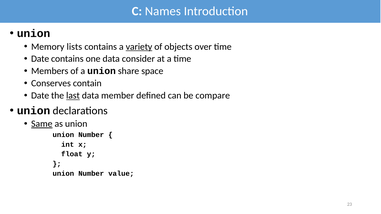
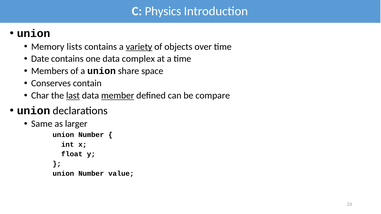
Names: Names -> Physics (163, 11)
consider: consider -> complex (138, 59)
Date: Date -> Char (40, 96)
member underline: none -> present (118, 96)
Same underline: present -> none (42, 124)
as union: union -> larger (76, 124)
